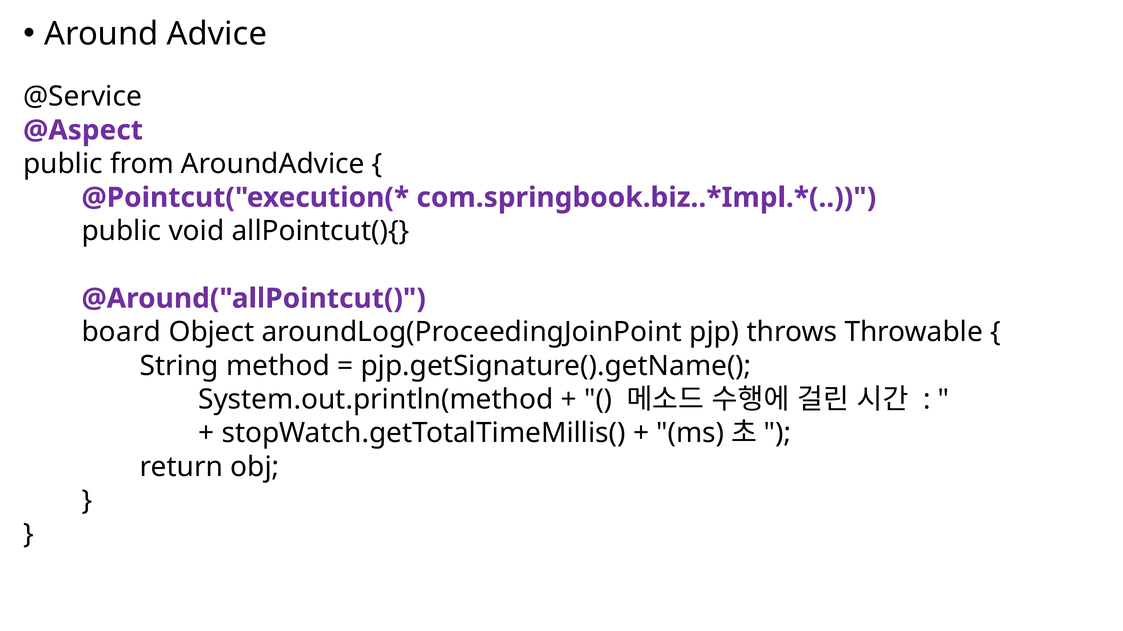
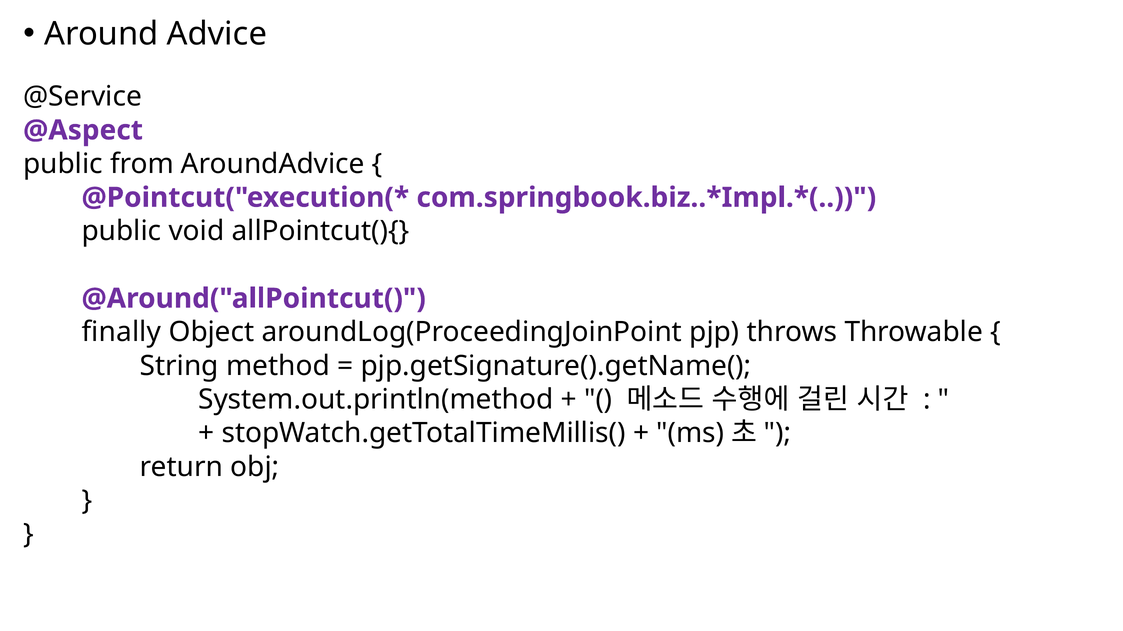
board: board -> finally (121, 333)
